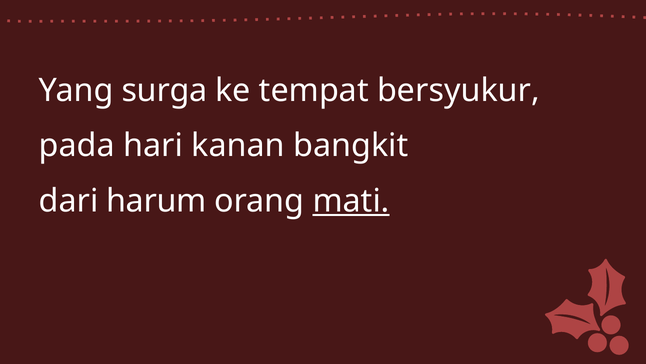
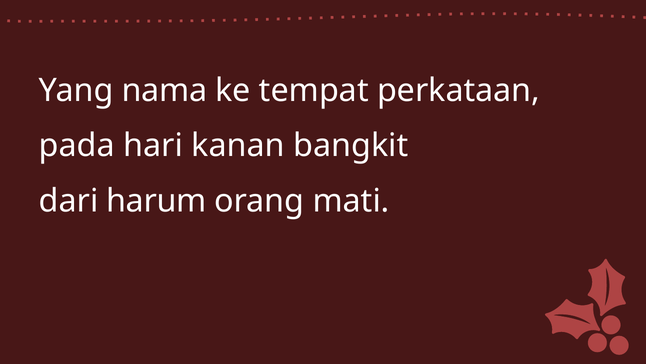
surga: surga -> nama (165, 90)
bersyukur: bersyukur -> perkataan (459, 90)
mati underline: present -> none (351, 201)
